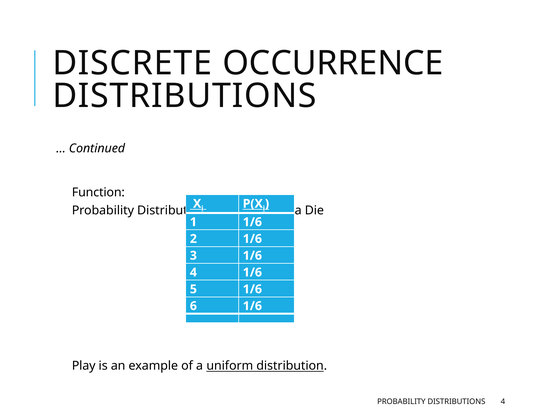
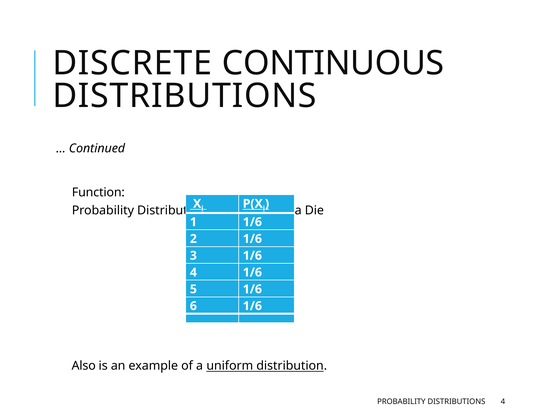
OCCURRENCE: OCCURRENCE -> CONTINUOUS (333, 64)
Play: Play -> Also (84, 366)
